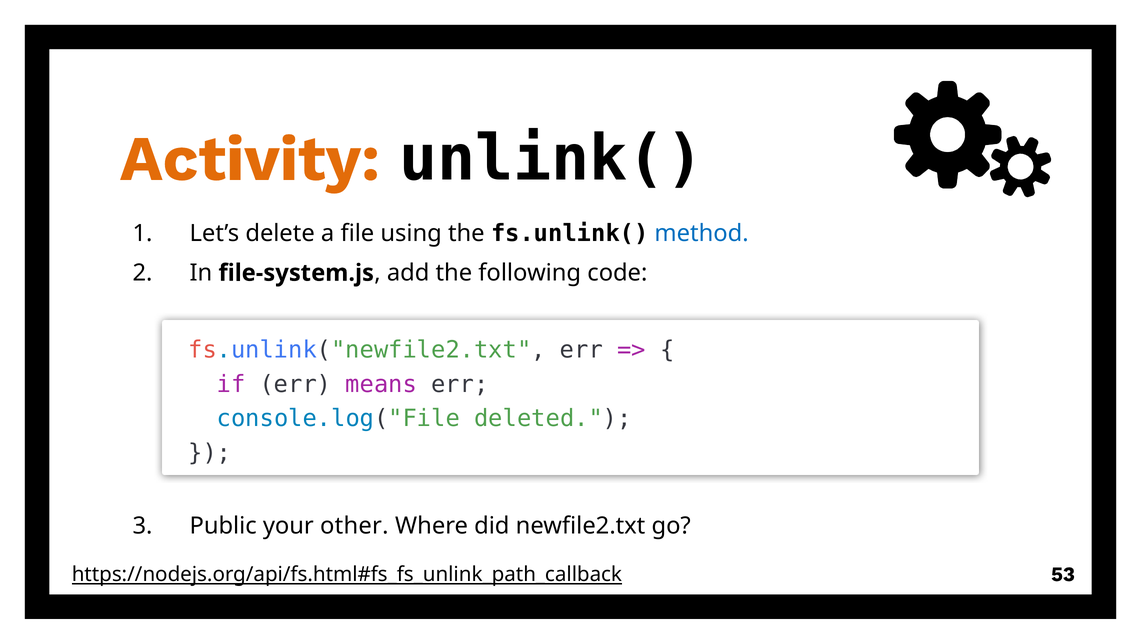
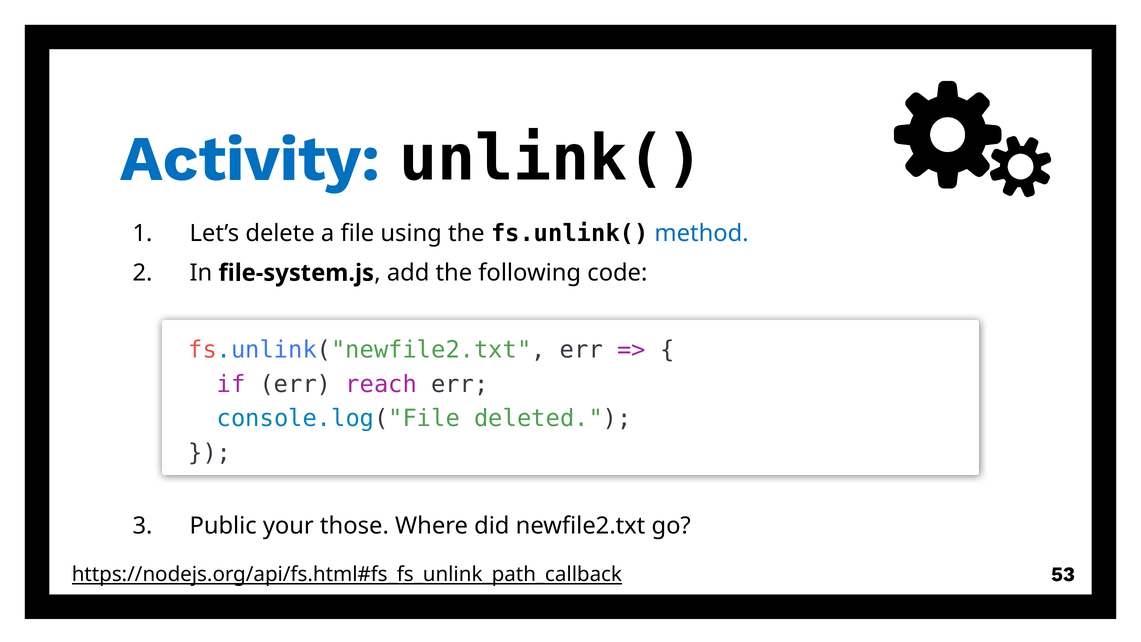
Activity colour: orange -> blue (250, 159)
means: means -> reach (381, 384)
other: other -> those (354, 526)
